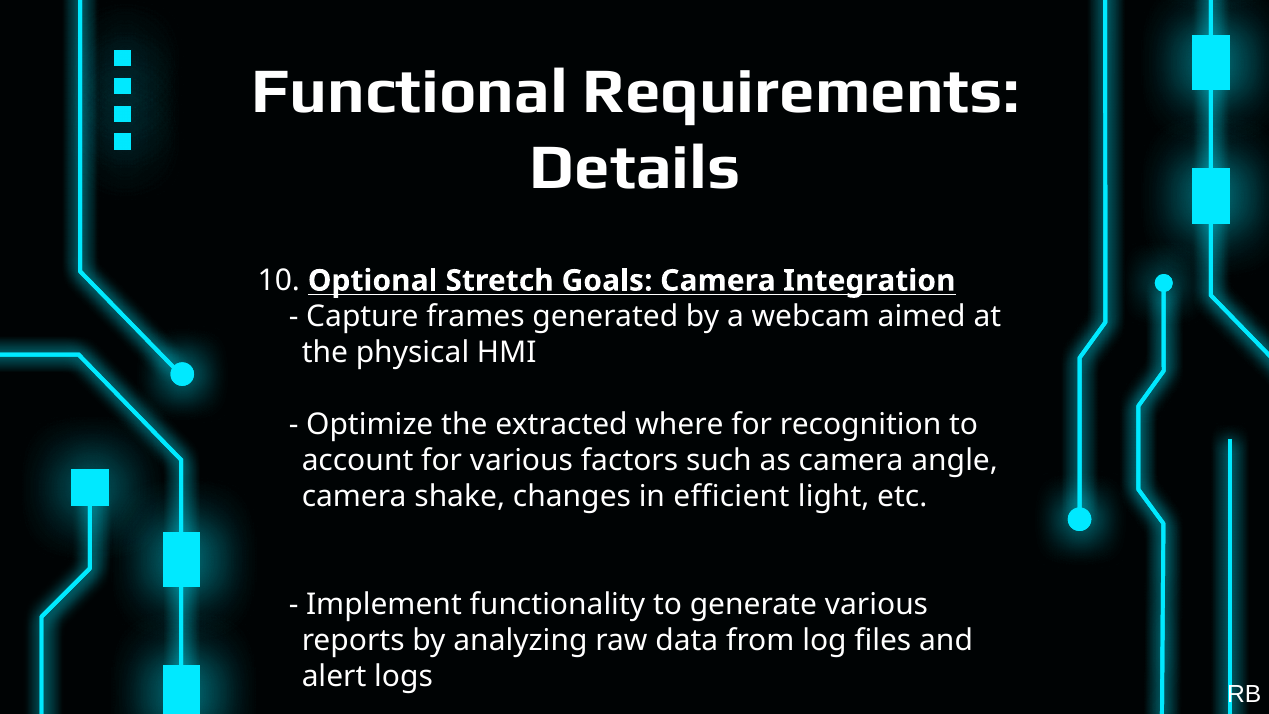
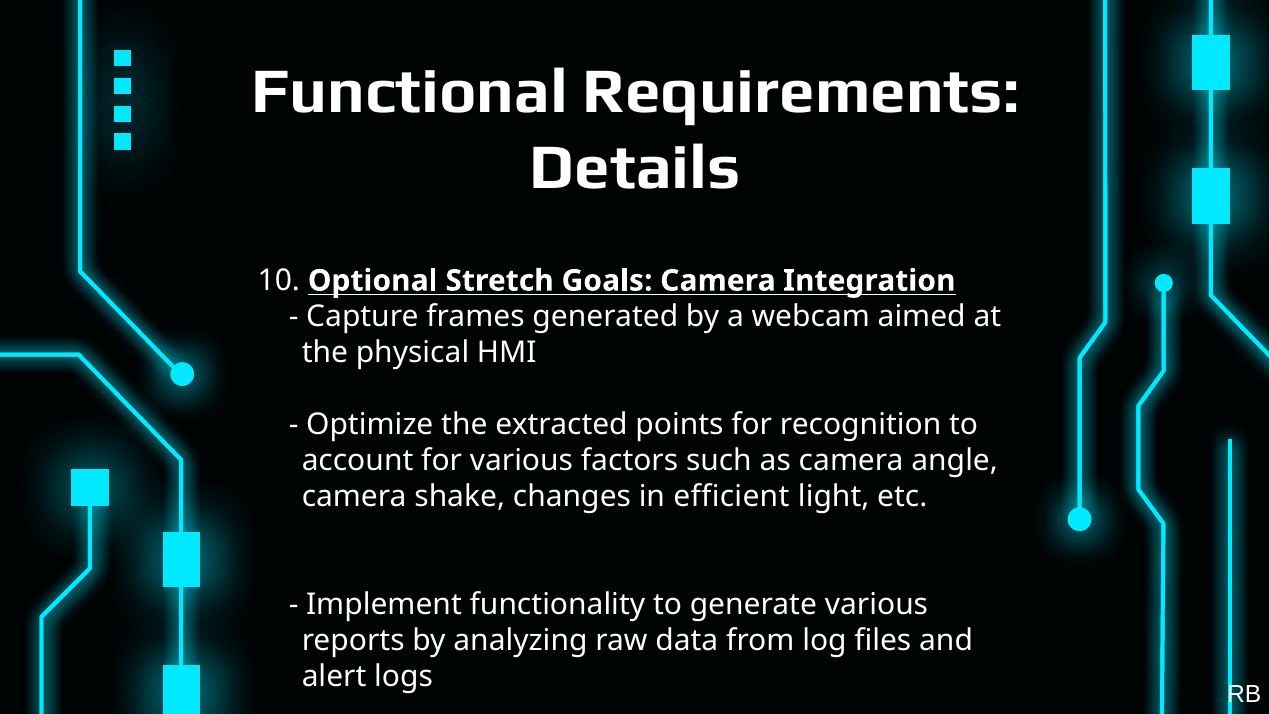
where: where -> points (679, 425)
